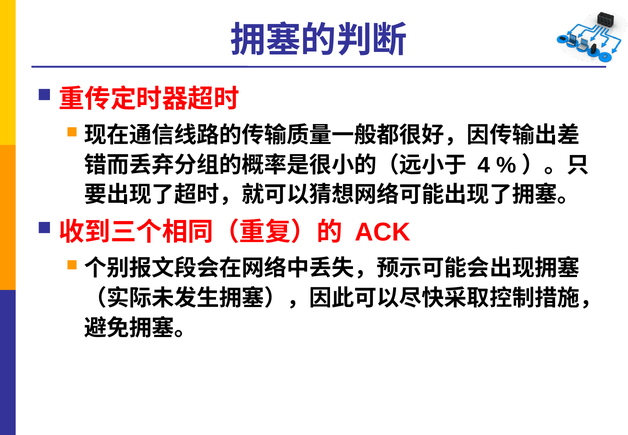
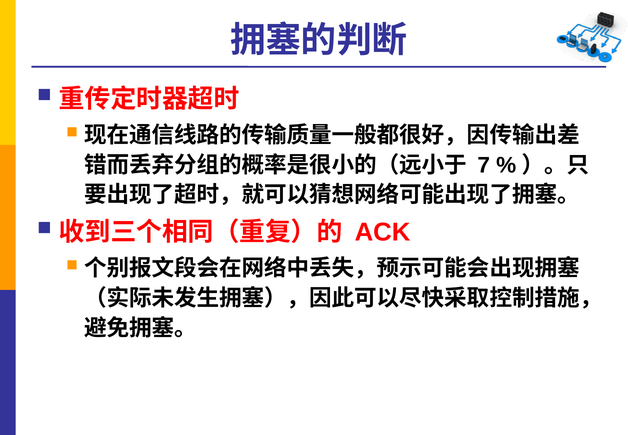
4: 4 -> 7 (484, 165)
